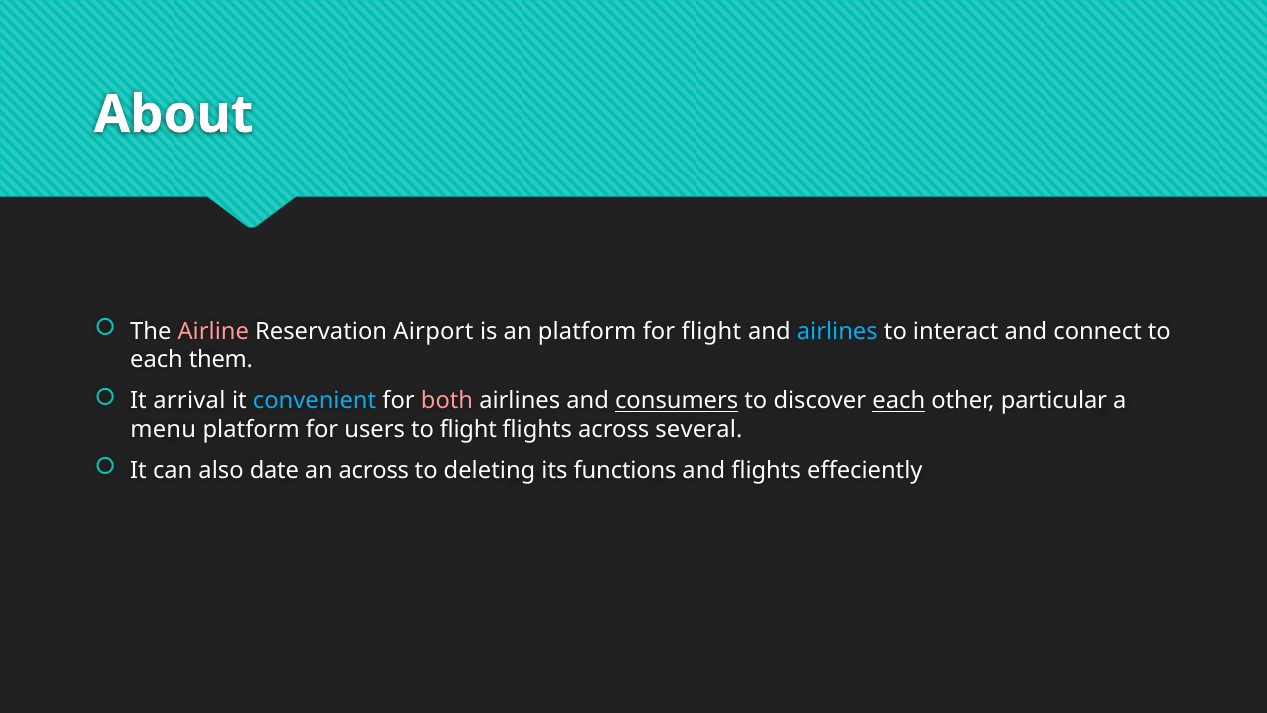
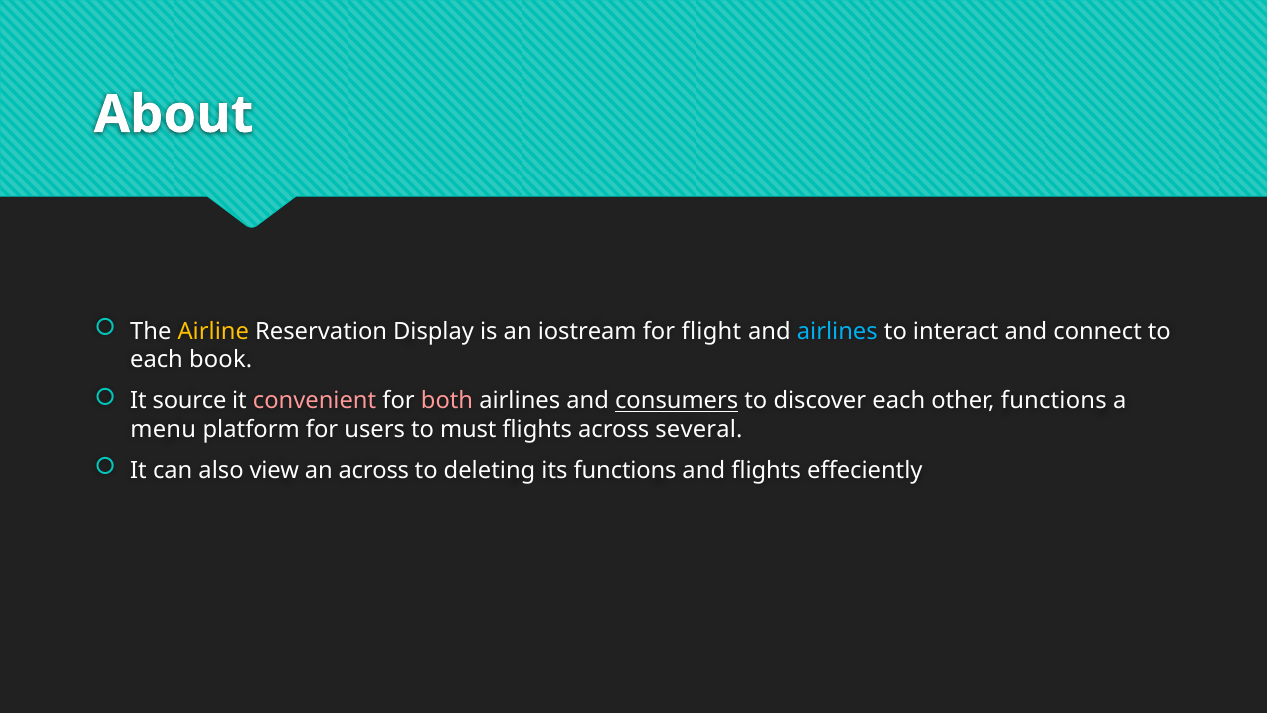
Airline colour: pink -> yellow (213, 331)
Airport: Airport -> Display (434, 331)
an platform: platform -> iostream (587, 331)
them: them -> book (221, 360)
arrival: arrival -> source (190, 401)
convenient colour: light blue -> pink (315, 401)
each underline: present -> none (899, 401)
other particular: particular -> functions (1054, 401)
to flight: flight -> must (468, 429)
date: date -> view (274, 471)
